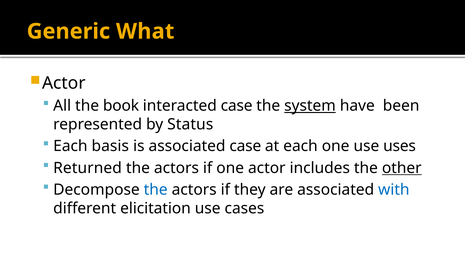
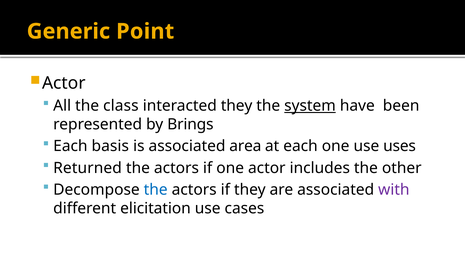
What: What -> Point (145, 31)
book: book -> class (121, 106)
interacted case: case -> they (237, 106)
Status: Status -> Brings (190, 124)
associated case: case -> area (245, 146)
other underline: present -> none (402, 168)
with colour: blue -> purple (394, 189)
